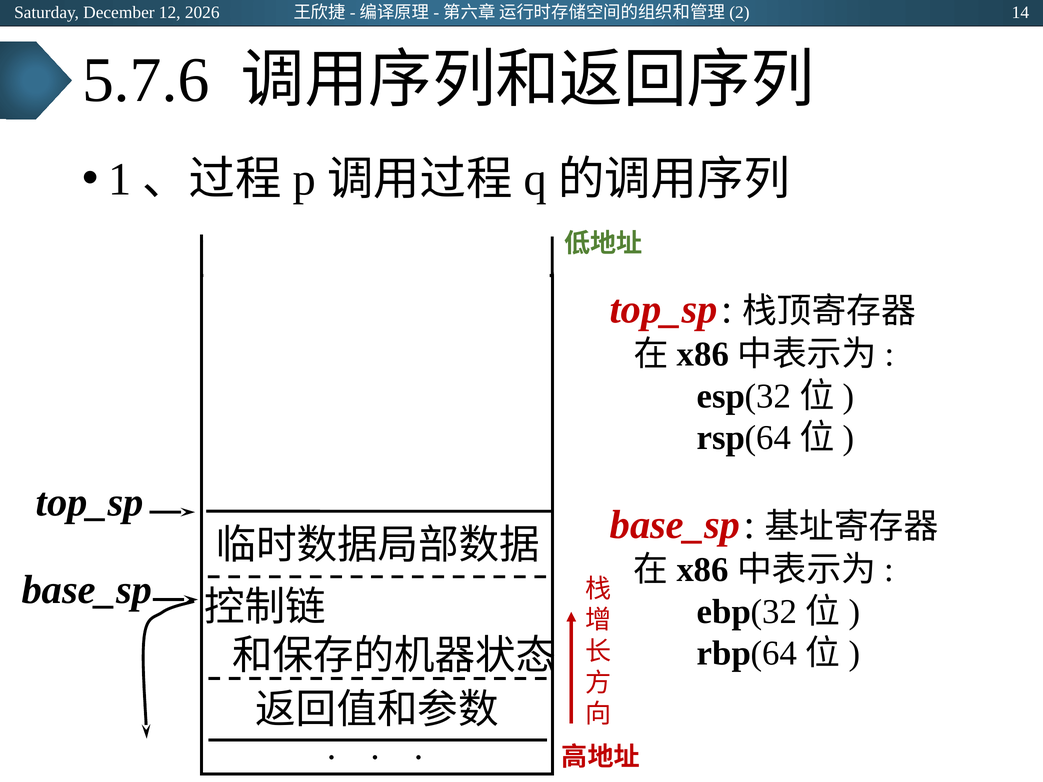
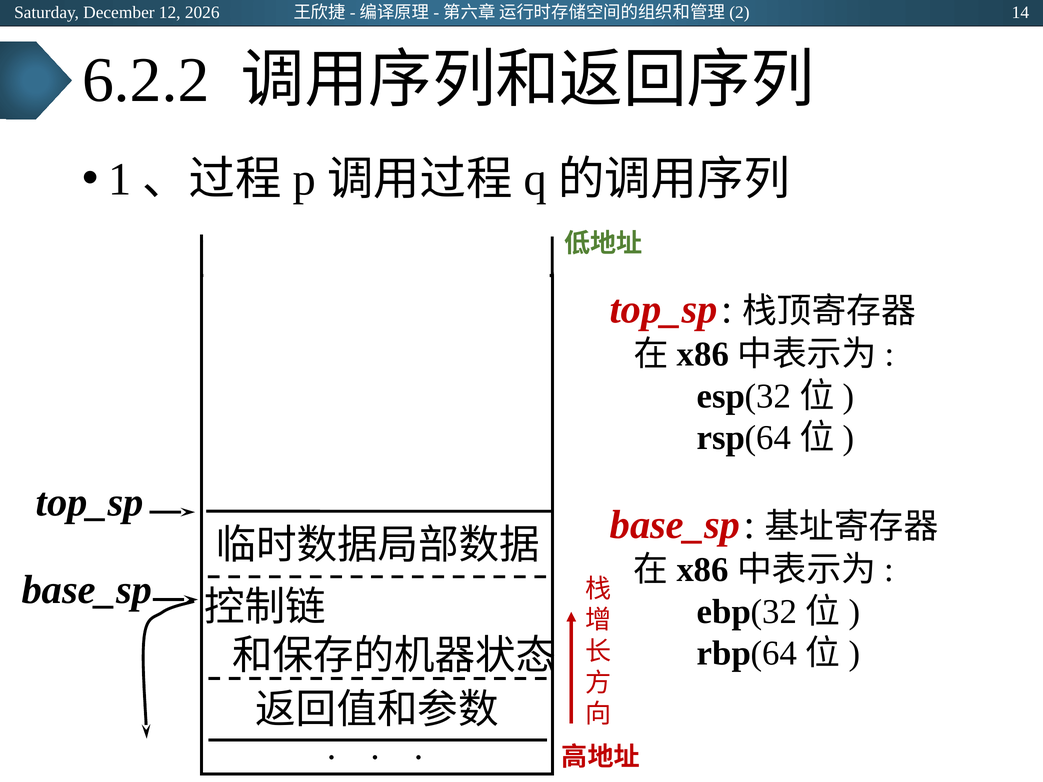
5.7.6: 5.7.6 -> 6.2.2 (146, 80)
